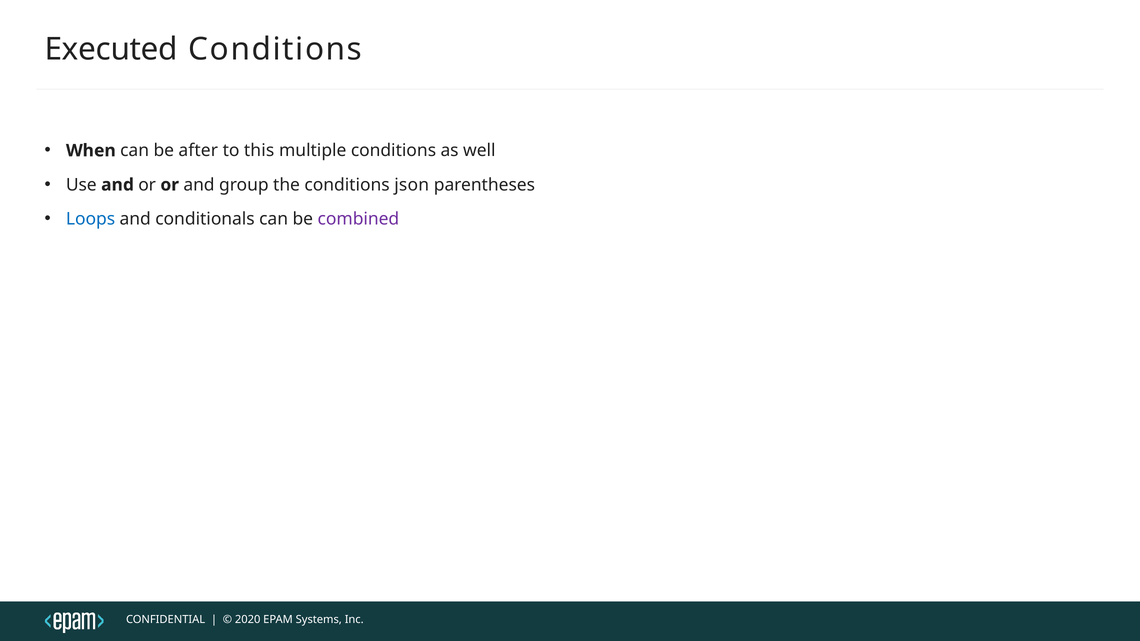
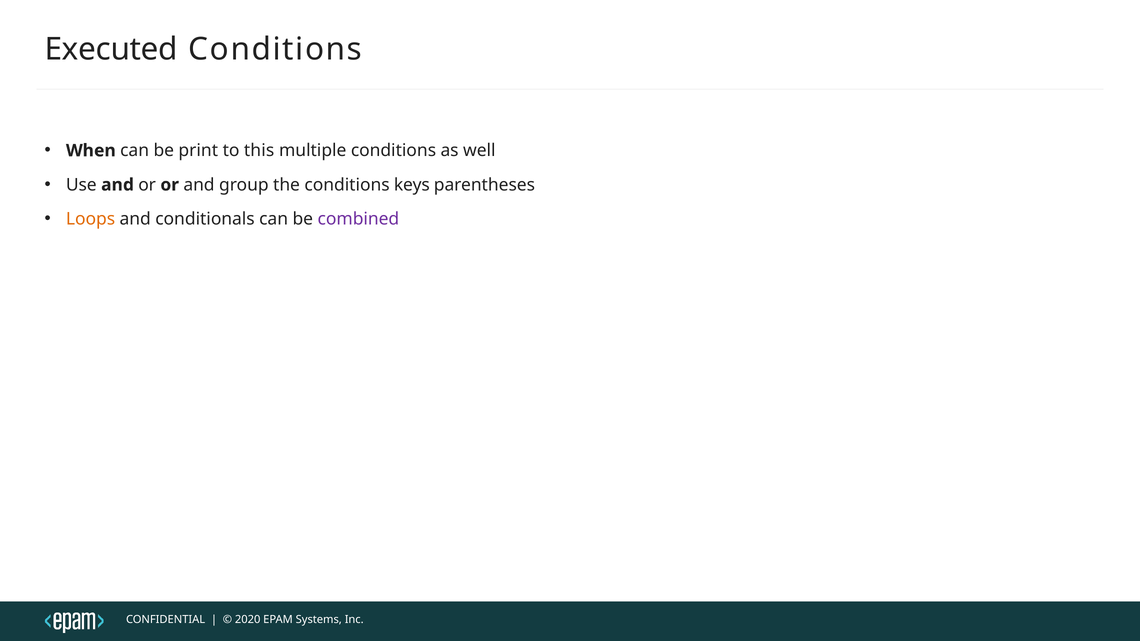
after: after -> print (198, 151)
json: json -> keys (412, 185)
Loops colour: blue -> orange (91, 219)
